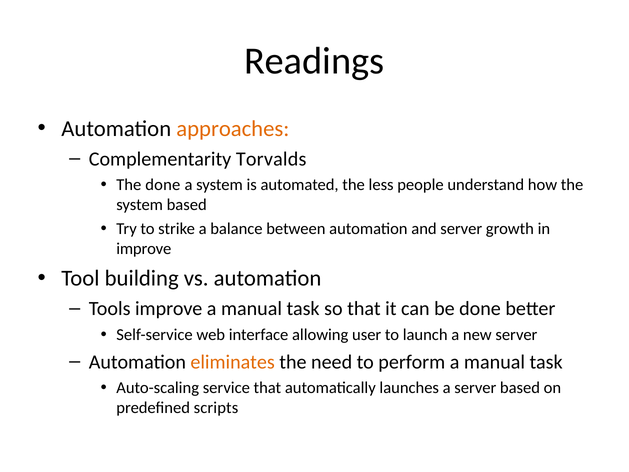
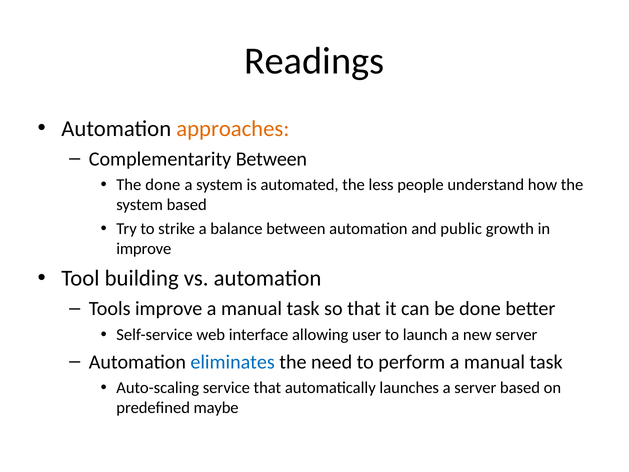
Complementarity Torvalds: Torvalds -> Between (271, 159)
and server: server -> public (461, 229)
eliminates colour: orange -> blue (233, 362)
scripts: scripts -> maybe (216, 408)
